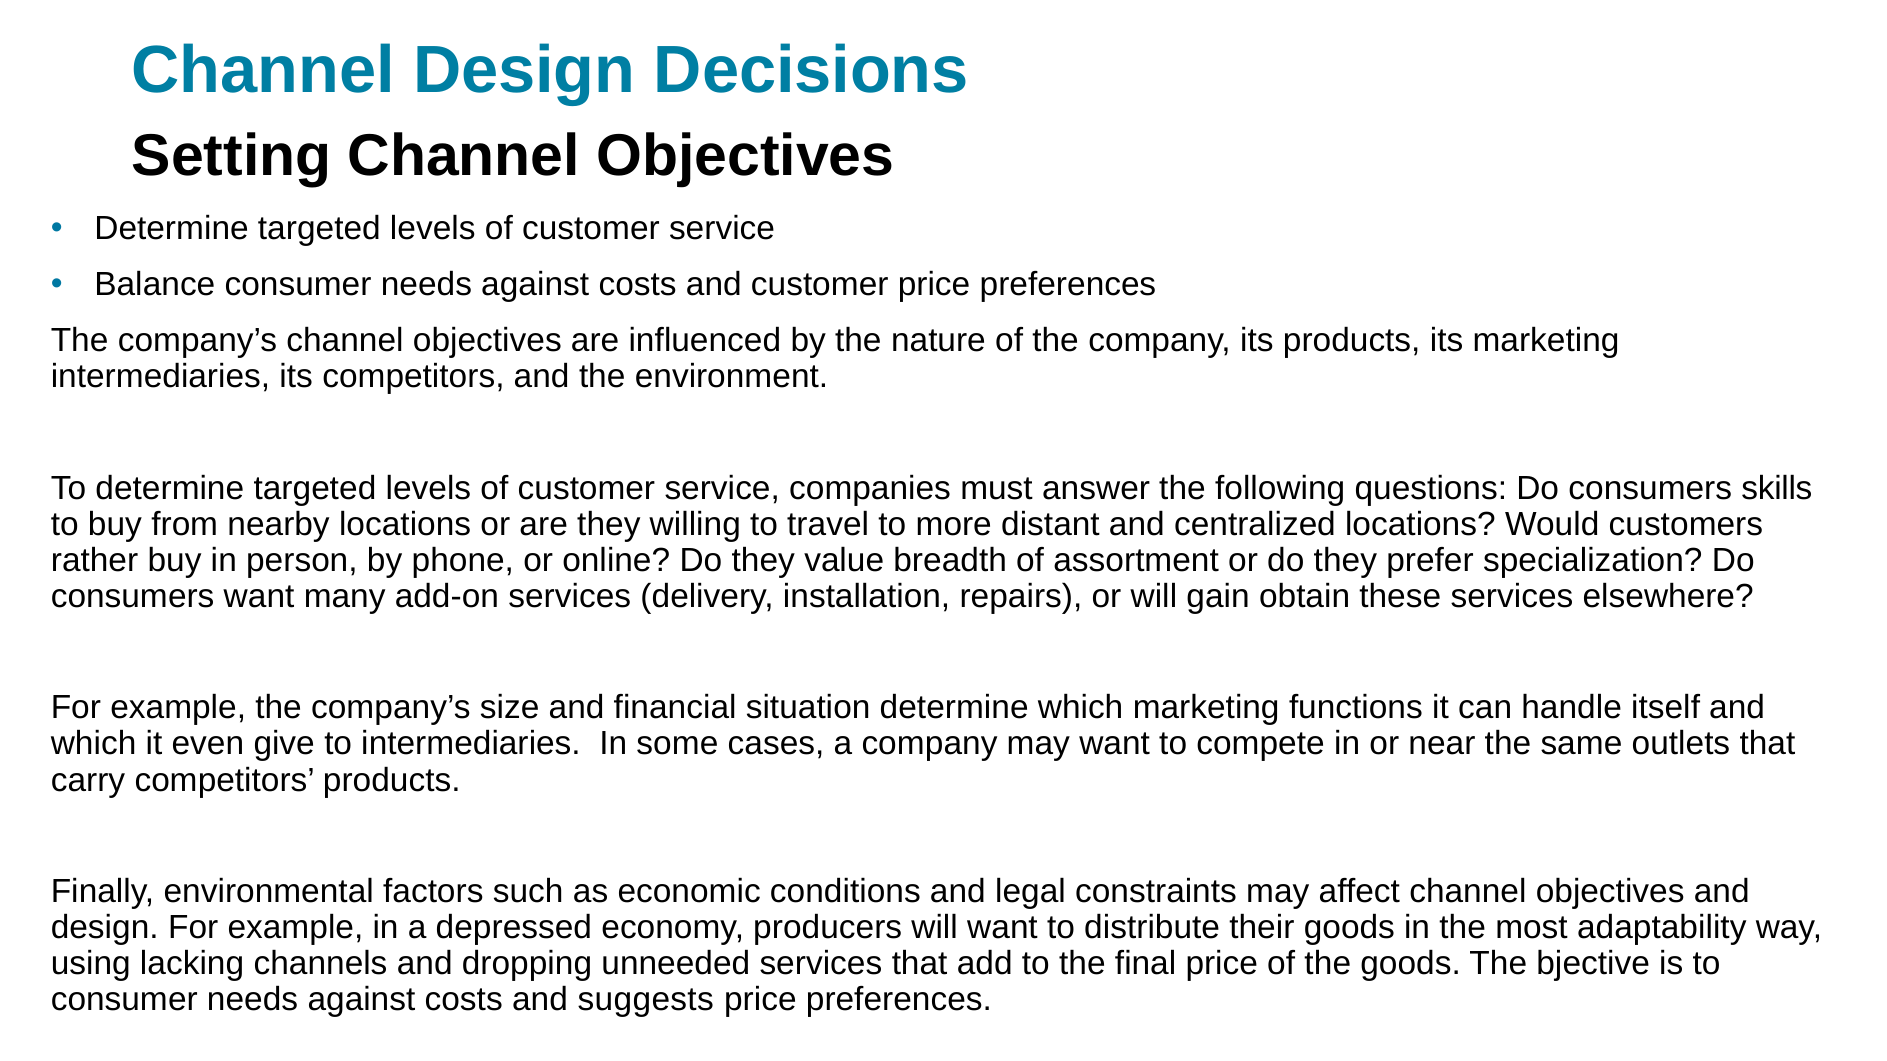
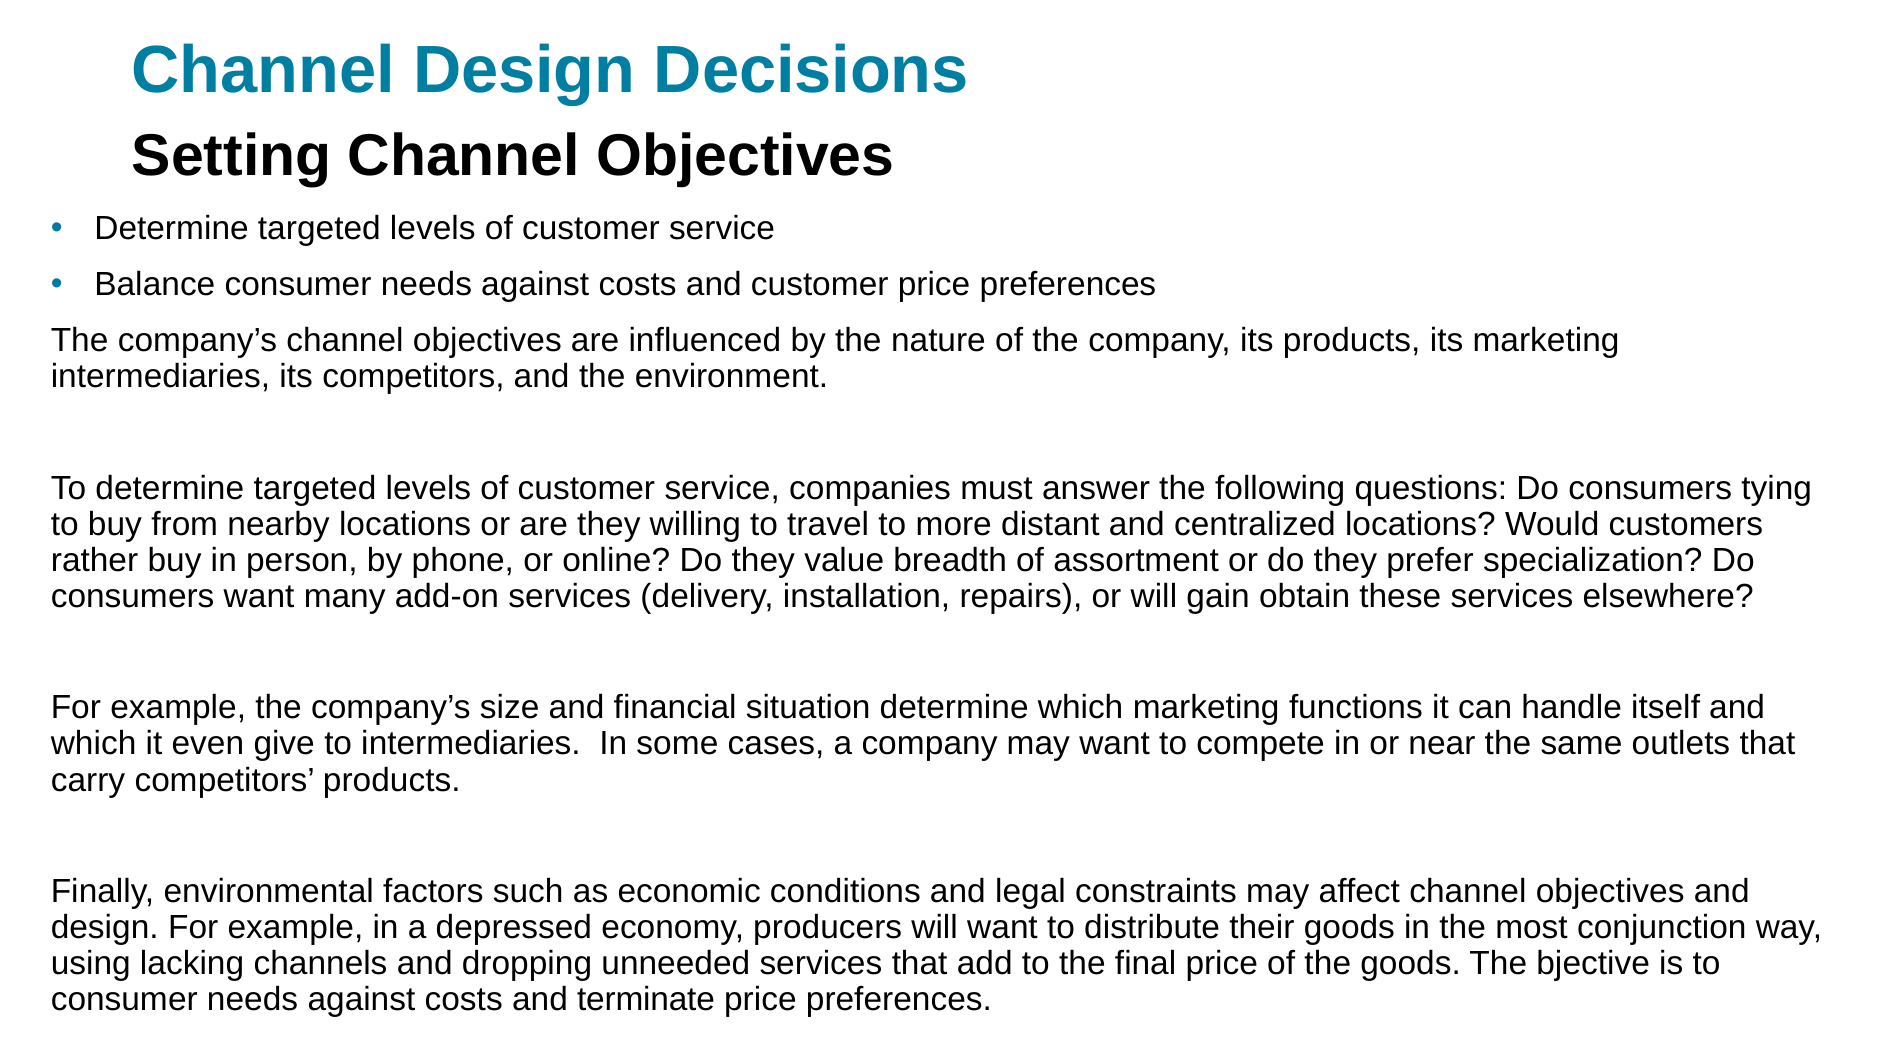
skills: skills -> tying (1777, 488)
adaptability: adaptability -> conjunction (1662, 928)
suggests: suggests -> terminate (646, 1000)
